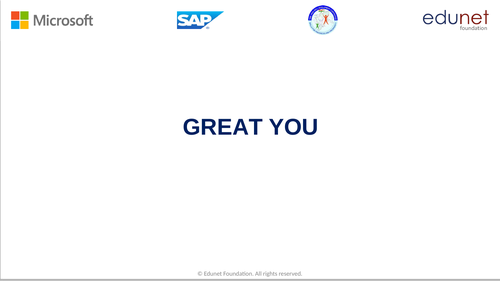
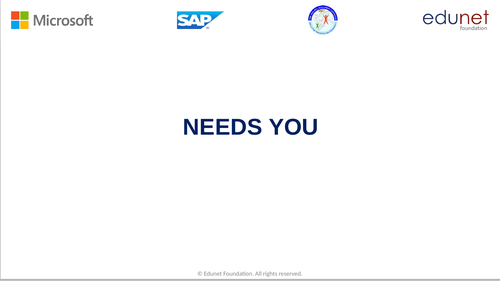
GREAT: GREAT -> NEEDS (223, 128)
